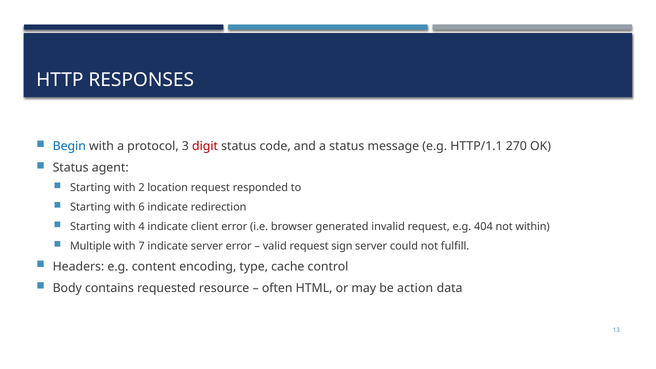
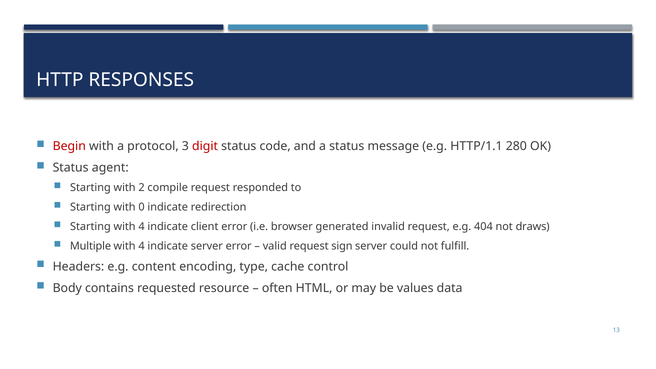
Begin colour: blue -> red (69, 146)
270: 270 -> 280 (516, 146)
location: location -> compile (168, 188)
6: 6 -> 0 (142, 207)
within: within -> draws (533, 227)
7: 7 -> 4 (142, 246)
action: action -> values (415, 288)
